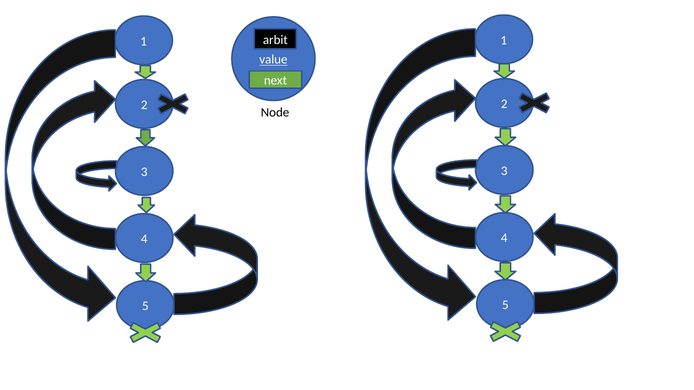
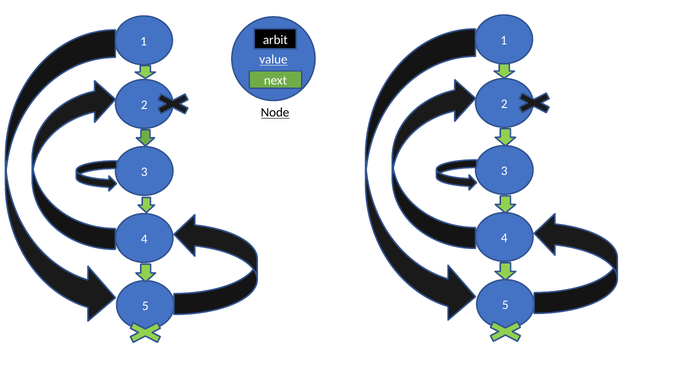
Node underline: none -> present (275, 113)
